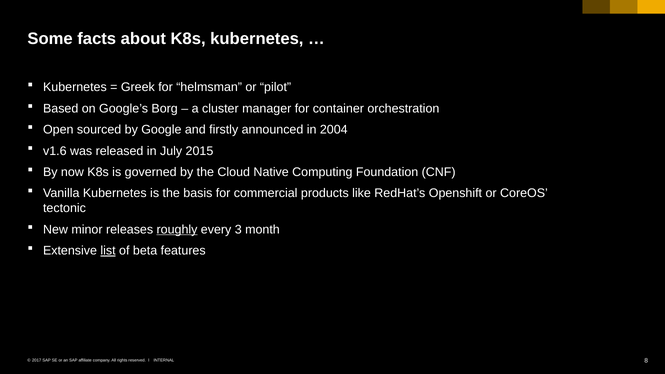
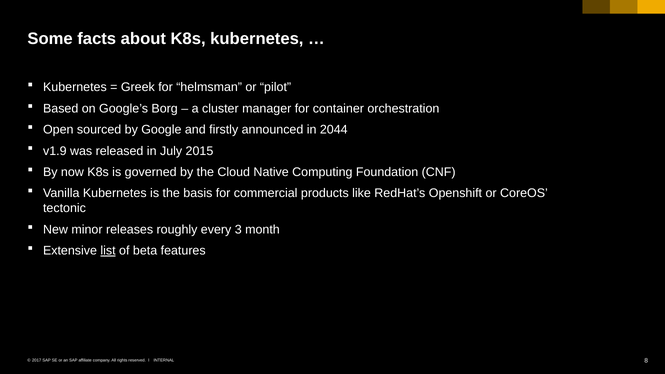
2004: 2004 -> 2044 (334, 130)
v1.6: v1.6 -> v1.9 (55, 151)
roughly underline: present -> none (177, 229)
